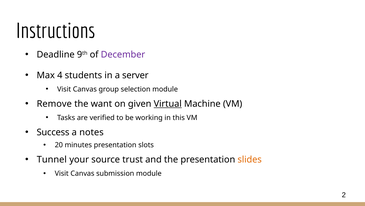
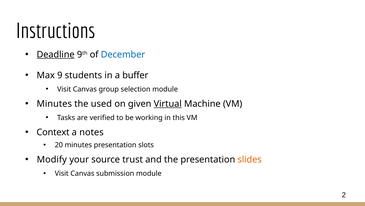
Deadline underline: none -> present (56, 54)
December colour: purple -> blue (123, 54)
4: 4 -> 9 (60, 75)
server: server -> buffer (135, 75)
Remove: Remove -> Minutes (54, 103)
want: want -> used (101, 103)
Success: Success -> Context (53, 132)
Tunnel: Tunnel -> Modify (52, 159)
